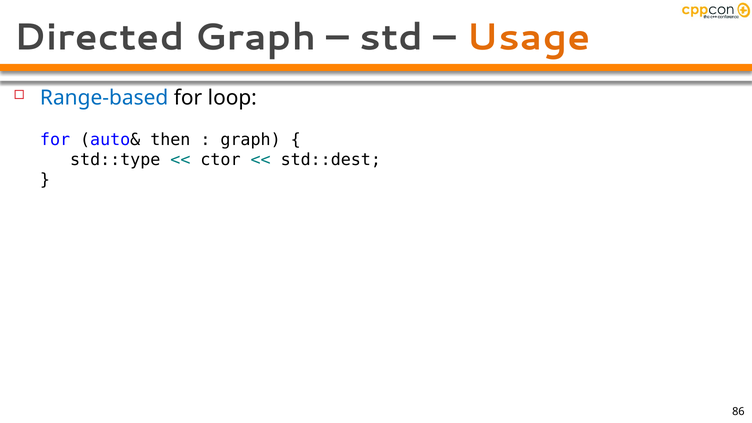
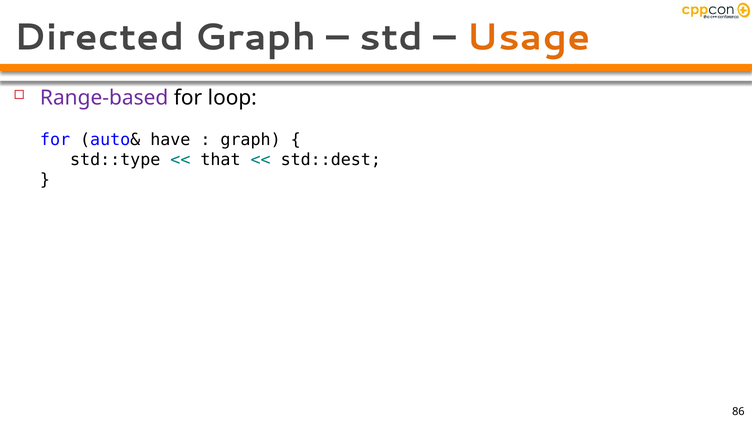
Range-based colour: blue -> purple (104, 98)
then: then -> have (170, 140)
ctor: ctor -> that (221, 160)
